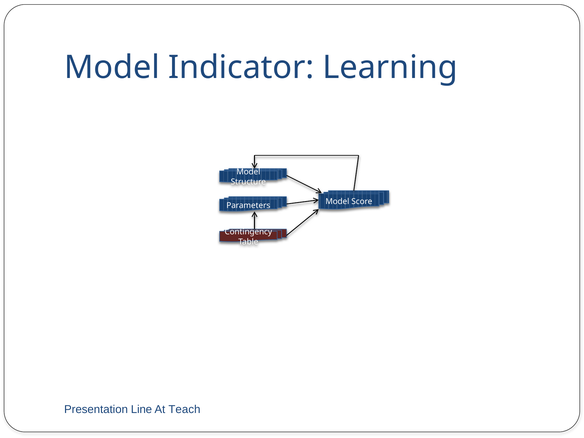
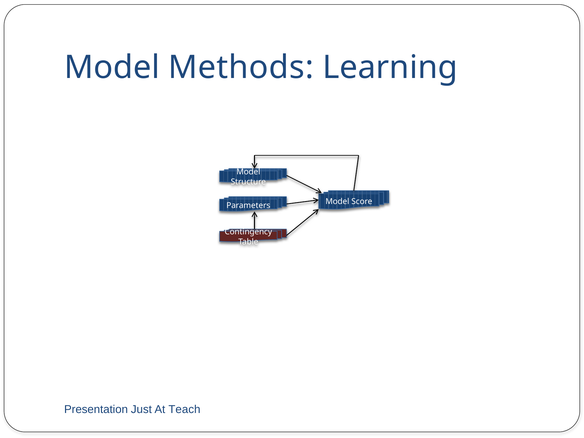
Indicator: Indicator -> Methods (241, 67)
Line: Line -> Just (141, 410)
